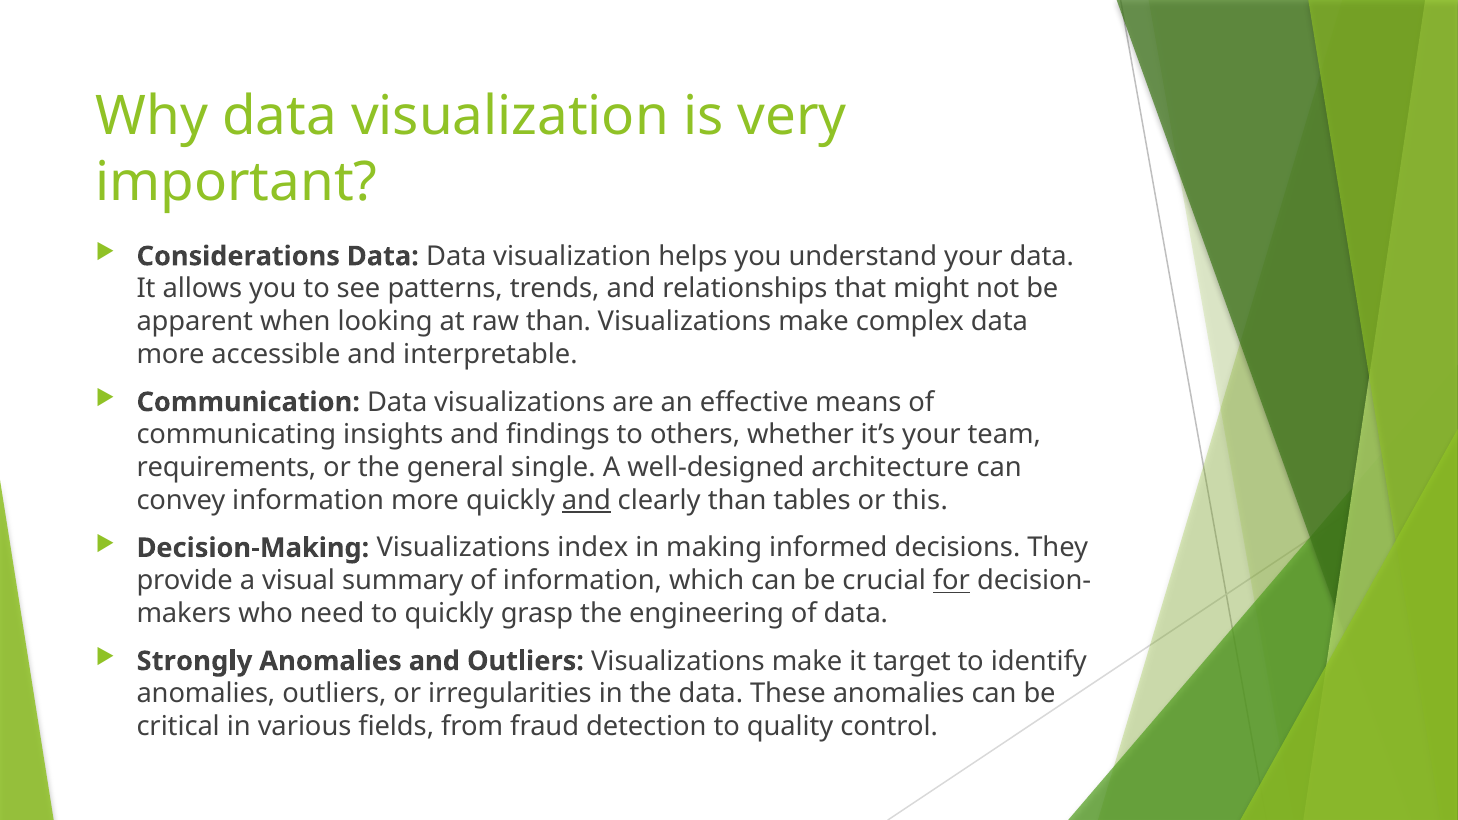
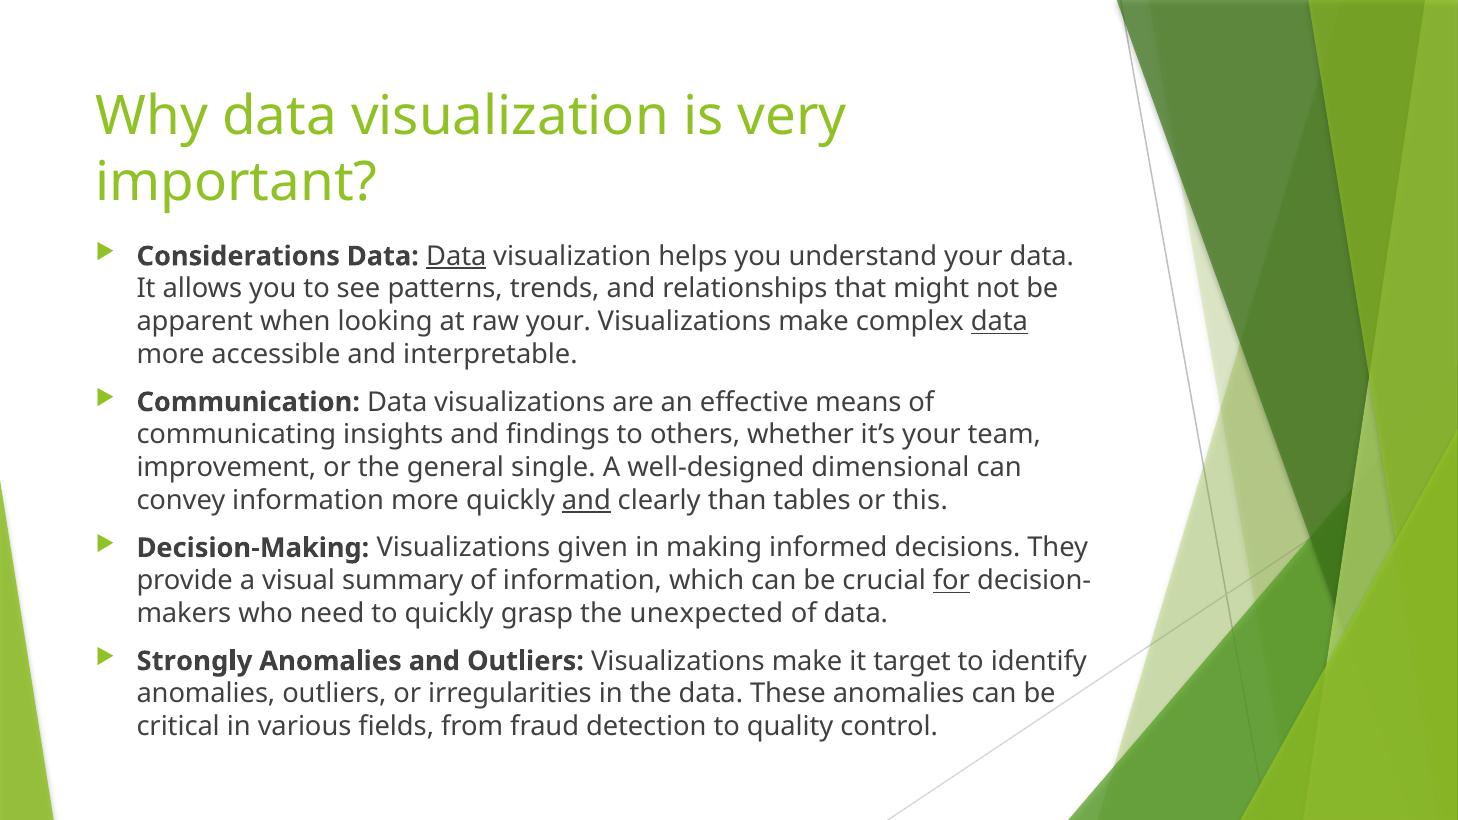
Data underline: none -> present (456, 256)
raw than: than -> your (558, 322)
data underline: none -> present (1000, 322)
requirements: requirements -> improvement (226, 468)
architecture: architecture -> dimensional (890, 468)
index: index -> given (593, 548)
engineering: engineering -> unexpected (706, 613)
